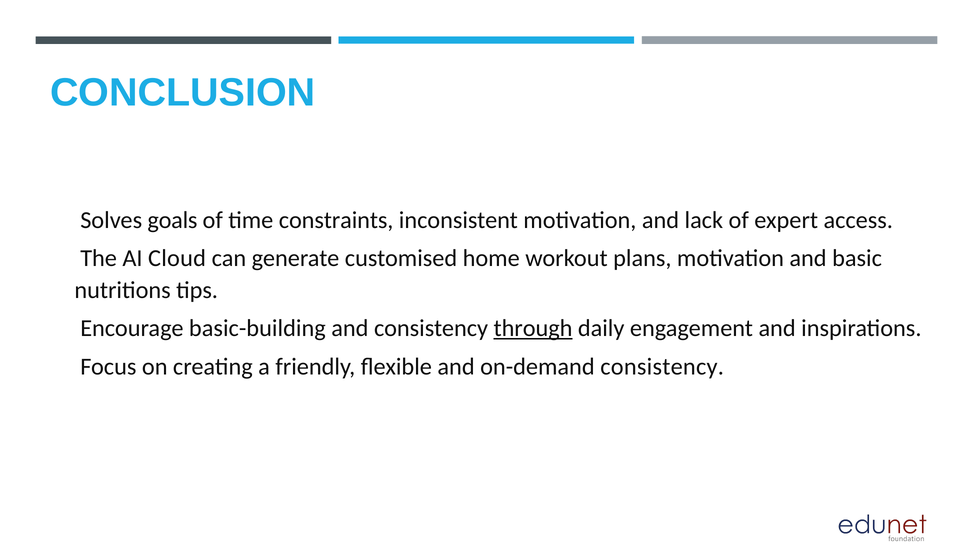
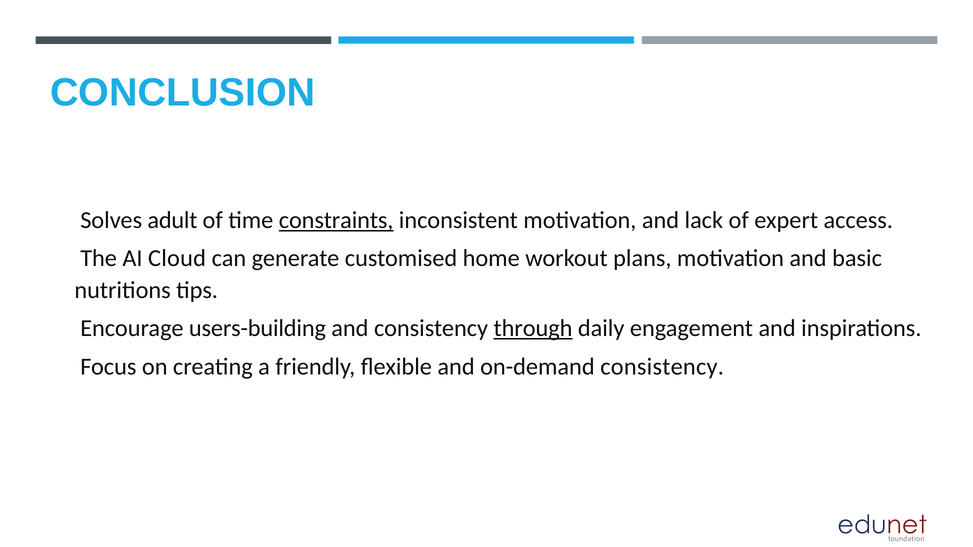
goals: goals -> adult (172, 220)
constraints underline: none -> present (336, 220)
basic-building: basic-building -> users-building (257, 329)
